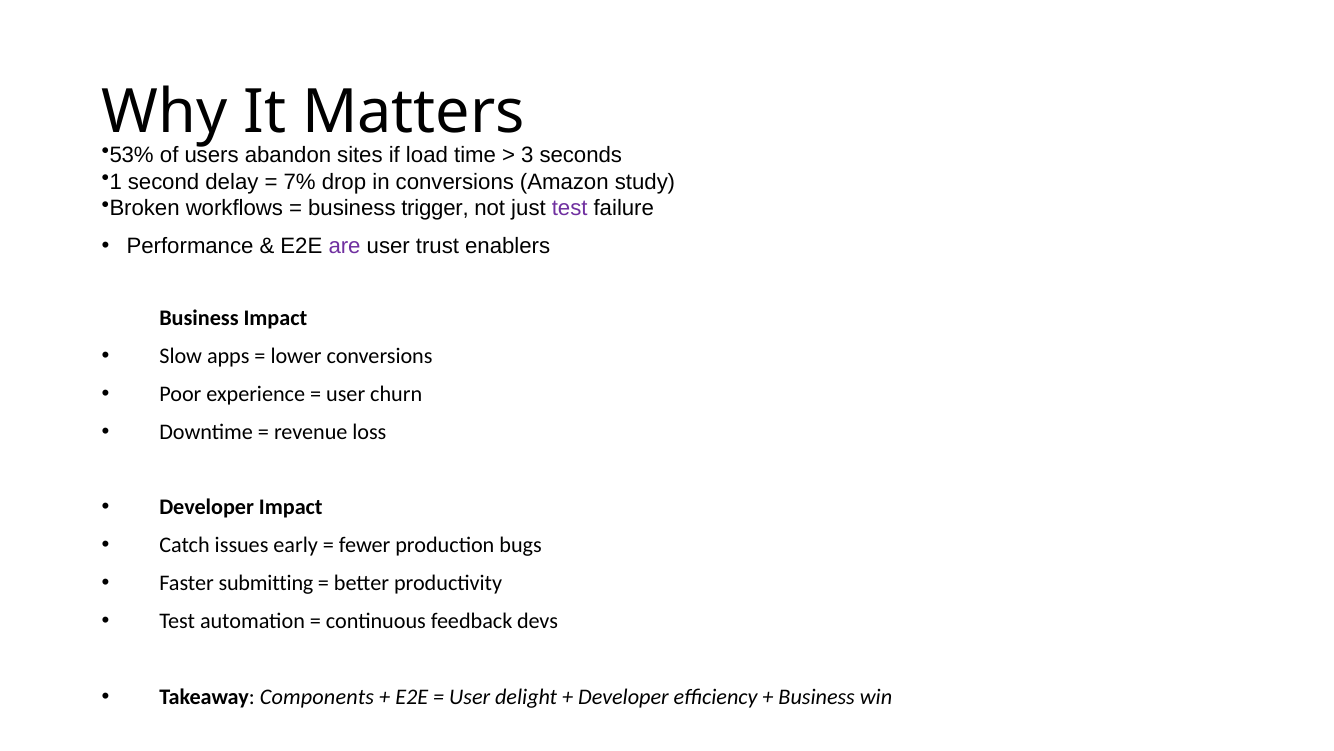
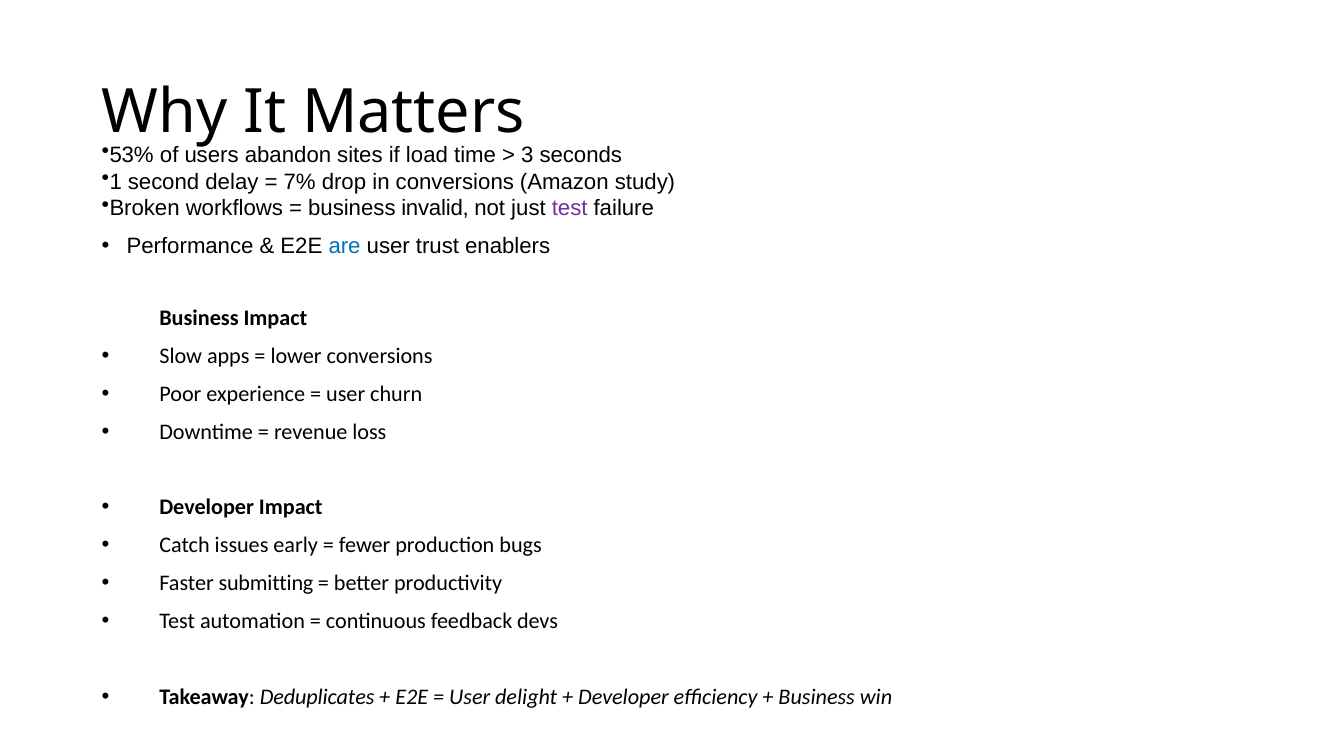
trigger: trigger -> invalid (435, 208)
are colour: purple -> blue (345, 246)
Components: Components -> Deduplicates (317, 697)
